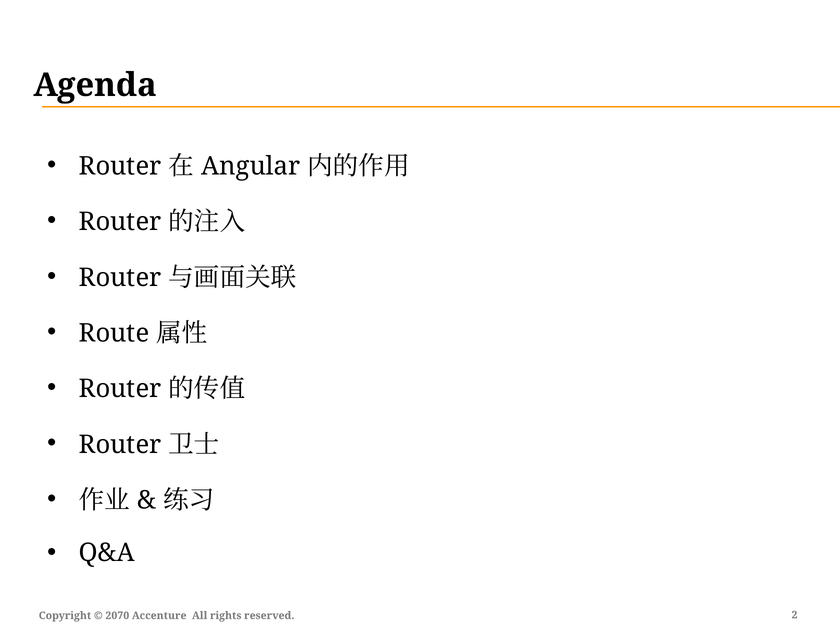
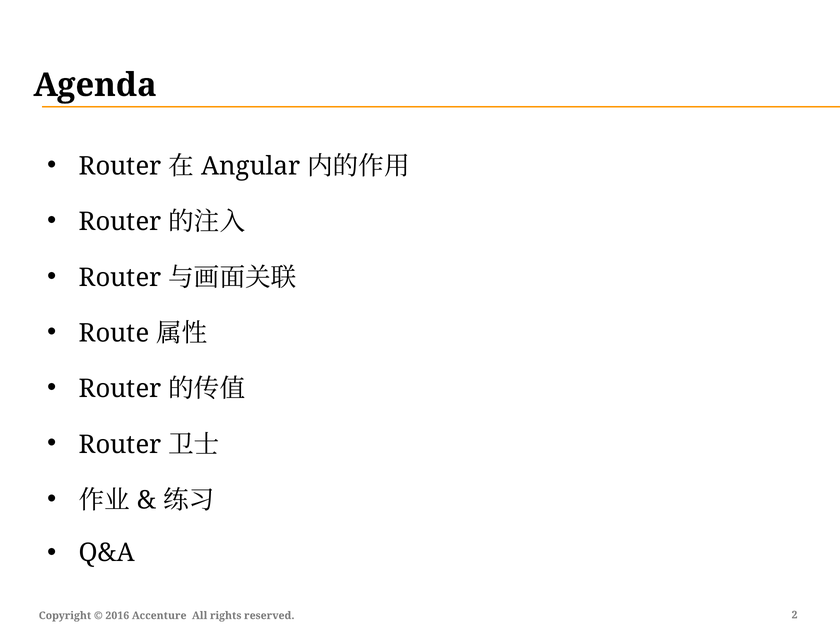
2070: 2070 -> 2016 (117, 616)
